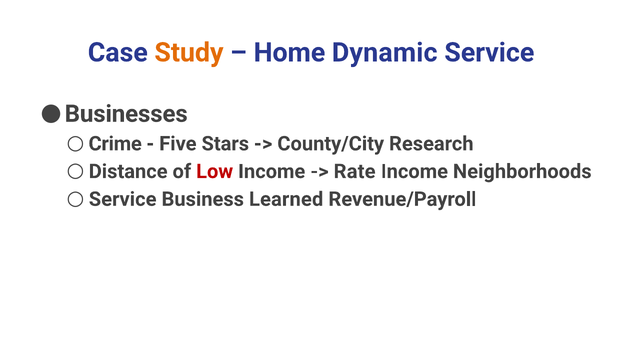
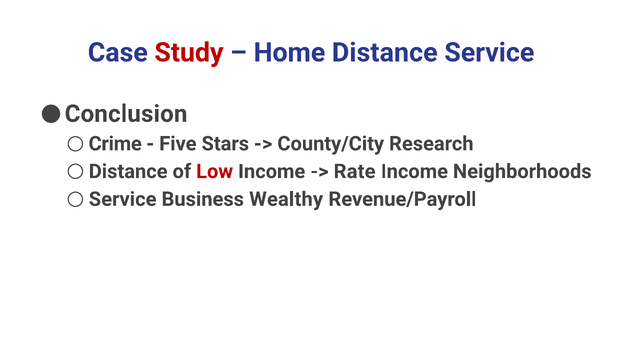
Study colour: orange -> red (189, 53)
Home Dynamic: Dynamic -> Distance (385, 53)
Businesses: Businesses -> Conclusion (126, 114)
Learned: Learned -> Wealthy (286, 199)
